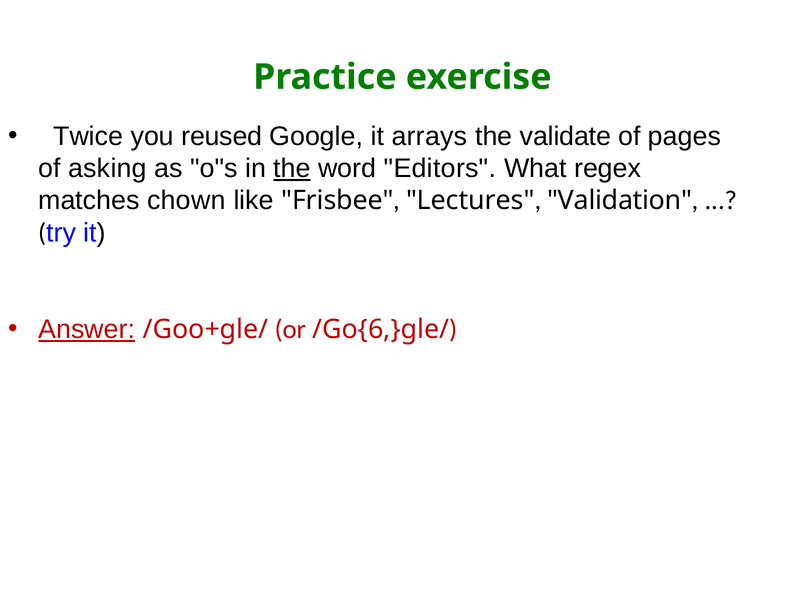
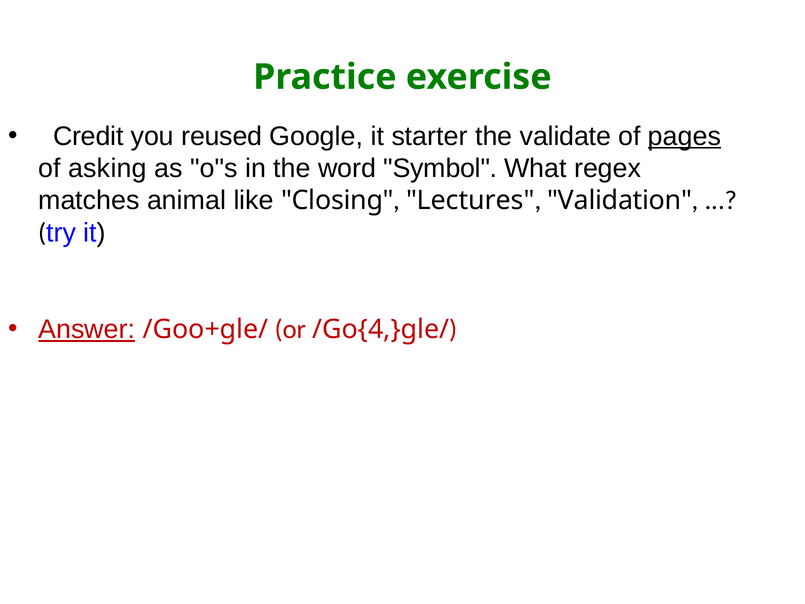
Twice: Twice -> Credit (88, 136)
arrays: arrays -> starter (430, 136)
pages underline: none -> present (685, 136)
the underline: present -> none (292, 168)
Editors: Editors -> Symbol (440, 168)
chown: chown -> animal (187, 201)
Frisbee: Frisbee -> Closing (337, 201)
/Go{6,}gle/: /Go{6,}gle/ -> /Go{4,}gle/ (381, 329)
